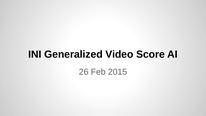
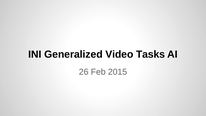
Score: Score -> Tasks (151, 54)
